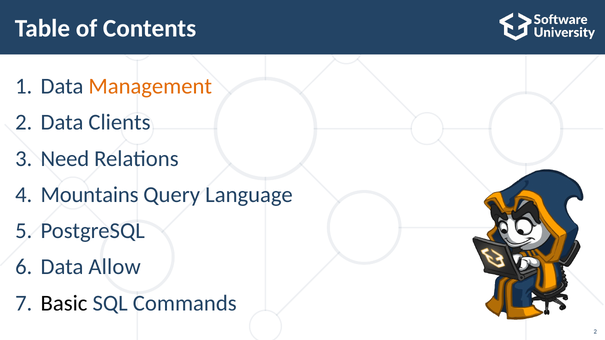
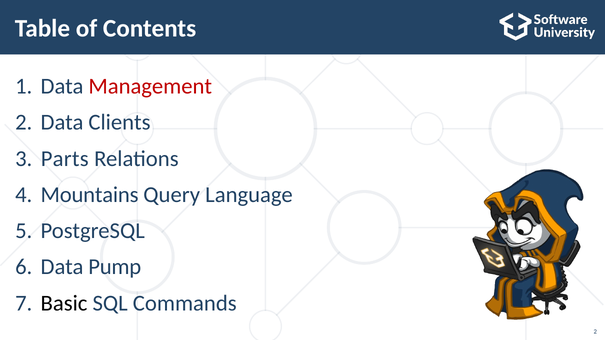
Management colour: orange -> red (150, 86)
Need: Need -> Parts (65, 159)
Allow: Allow -> Pump (115, 267)
